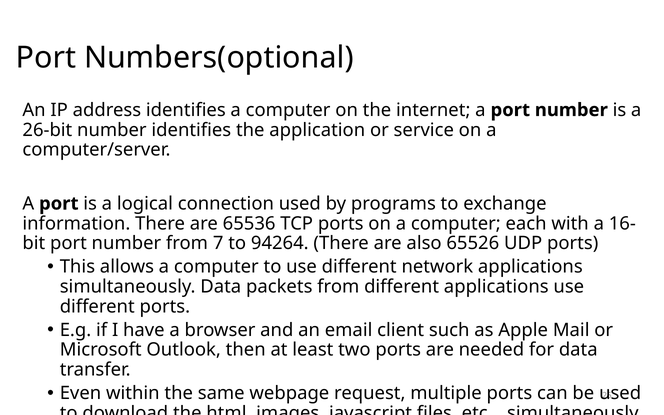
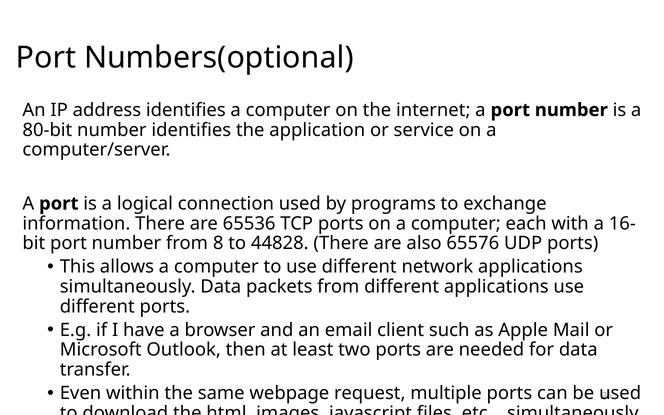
26-bit: 26-bit -> 80-bit (47, 130)
7: 7 -> 8 (218, 243)
94264: 94264 -> 44828 (280, 243)
65526: 65526 -> 65576 (473, 243)
